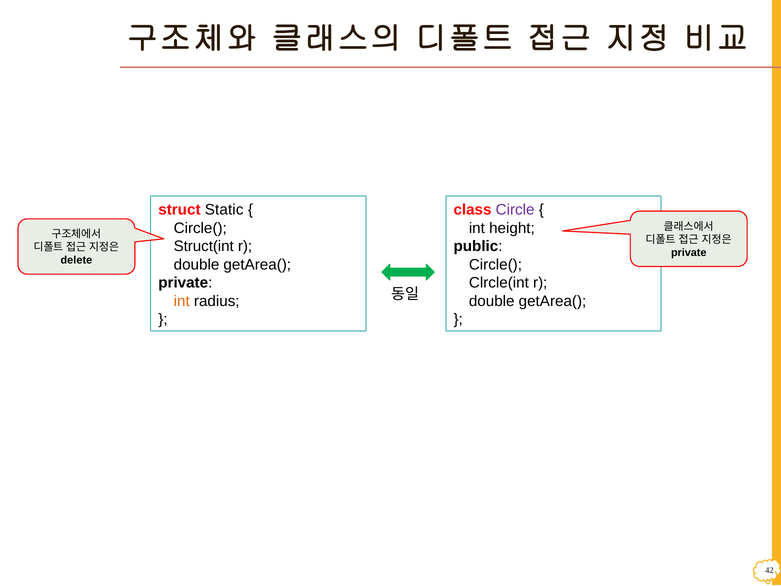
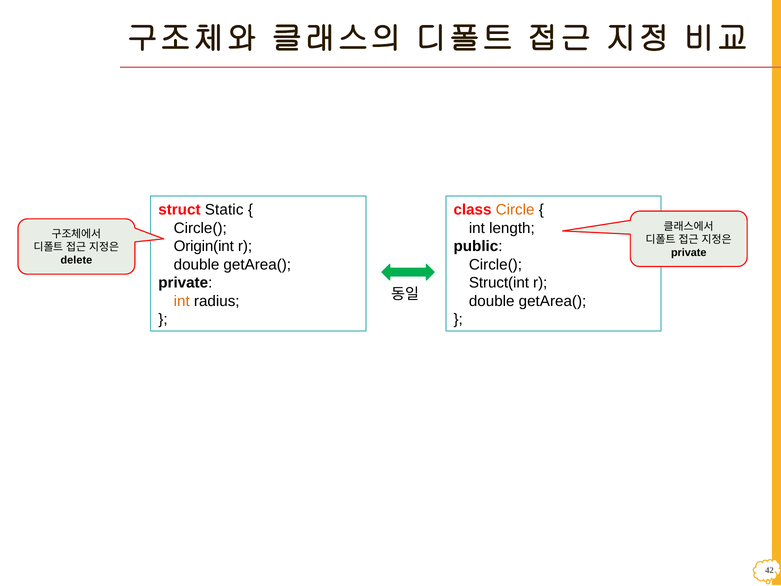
Circle colour: purple -> orange (515, 210)
height: height -> length (512, 228)
Struct(int: Struct(int -> Origin(int (204, 246)
Clrcle(int: Clrcle(int -> Struct(int (499, 283)
